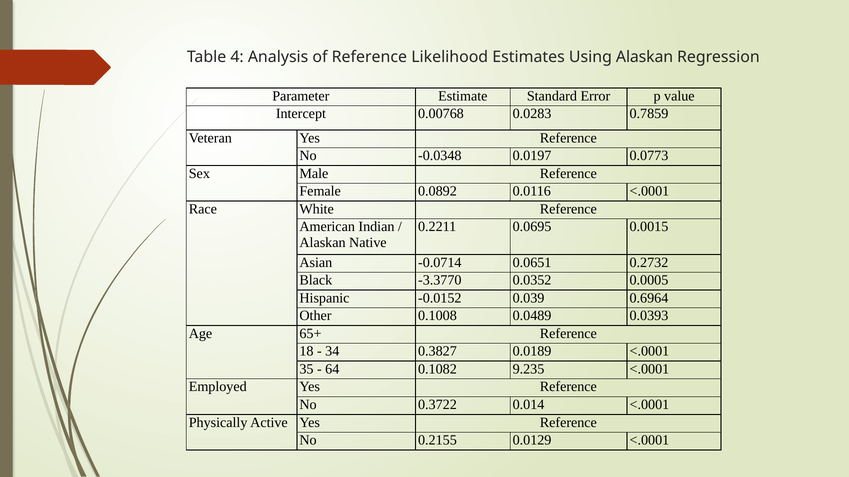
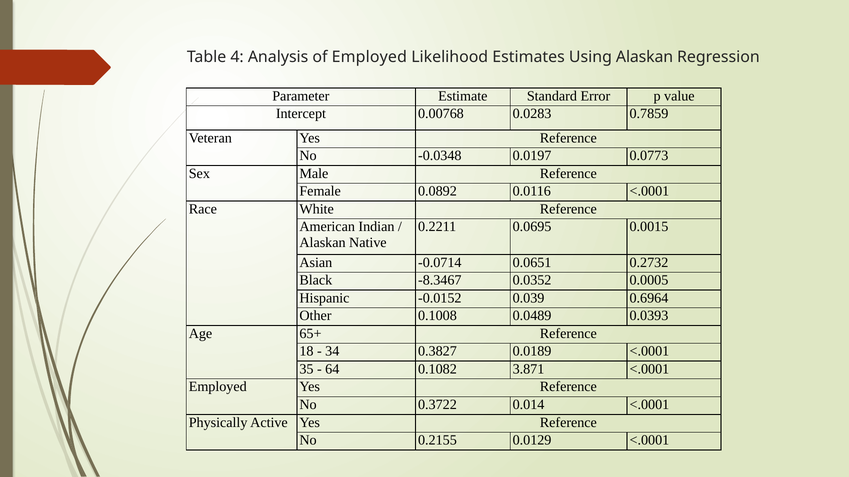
of Reference: Reference -> Employed (369, 57)
-3.3770: -3.3770 -> -8.3467 (440, 280)
9.235: 9.235 -> 3.871 (529, 369)
